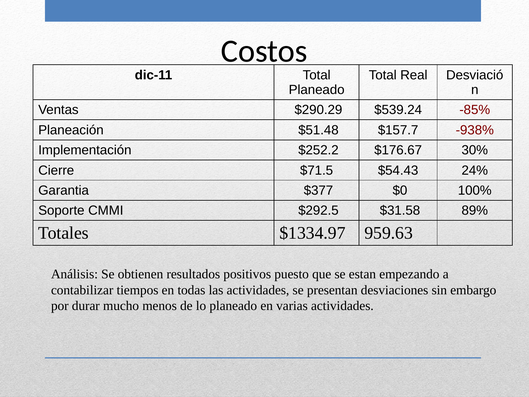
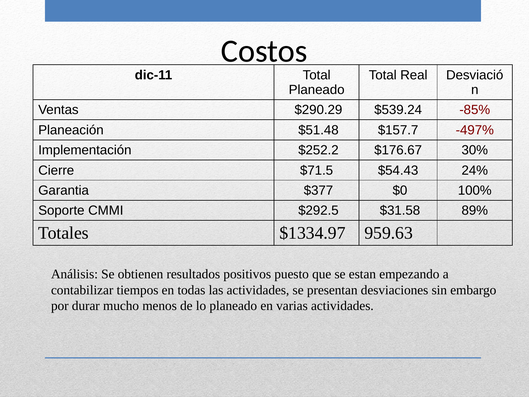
-938%: -938% -> -497% (475, 130)
